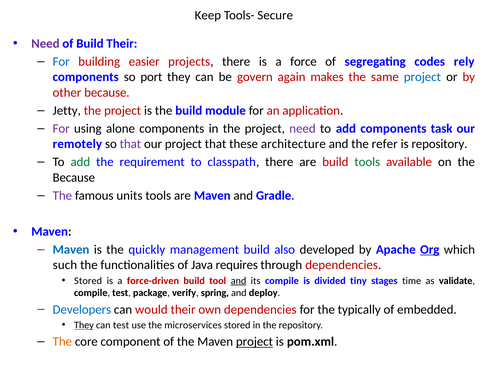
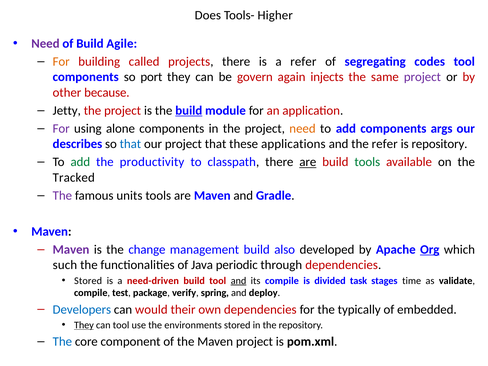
Keep: Keep -> Does (208, 15)
Secure: Secure -> Higher (275, 15)
Build Their: Their -> Agile (122, 44)
For colour: blue -> orange (61, 62)
easier: easier -> called (144, 62)
a force: force -> refer (303, 62)
codes rely: rely -> tool (464, 62)
makes: makes -> injects (327, 77)
project colour: blue -> purple (422, 77)
build underline: none -> present (189, 111)
need colour: purple -> orange (302, 129)
task: task -> args (442, 129)
remotely: remotely -> describes (77, 144)
that colour: purple -> blue (130, 144)
architecture: architecture -> applications (293, 144)
requirement: requirement -> productivity (152, 162)
are underline: none -> present (308, 162)
Because: Because -> Tracked (74, 177)
Maven colour: blue -> purple (71, 250)
quickly: quickly -> change (147, 250)
requires: requires -> periodic (237, 265)
force-driven: force-driven -> need-driven (153, 281)
tiny: tiny -> task (359, 281)
can test: test -> tool (121, 325)
microservices: microservices -> environments (193, 325)
The colour: orange -> blue (62, 342)
project underline: present -> none (254, 342)
